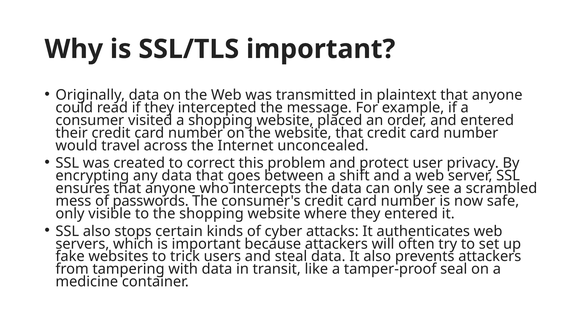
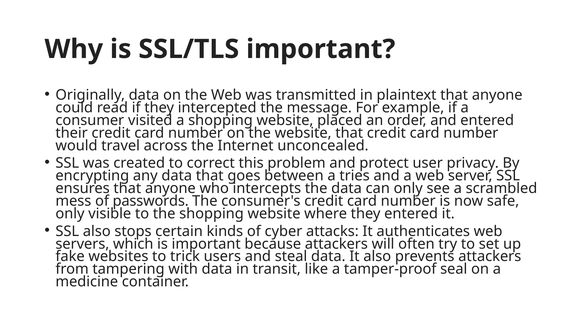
shift: shift -> tries (355, 176)
